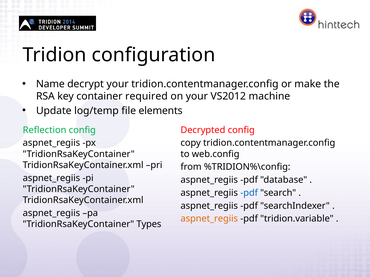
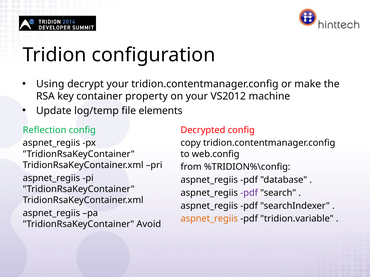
Name: Name -> Using (50, 84)
required: required -> property (146, 96)
pdf colour: blue -> purple (249, 193)
Types: Types -> Avoid (149, 225)
